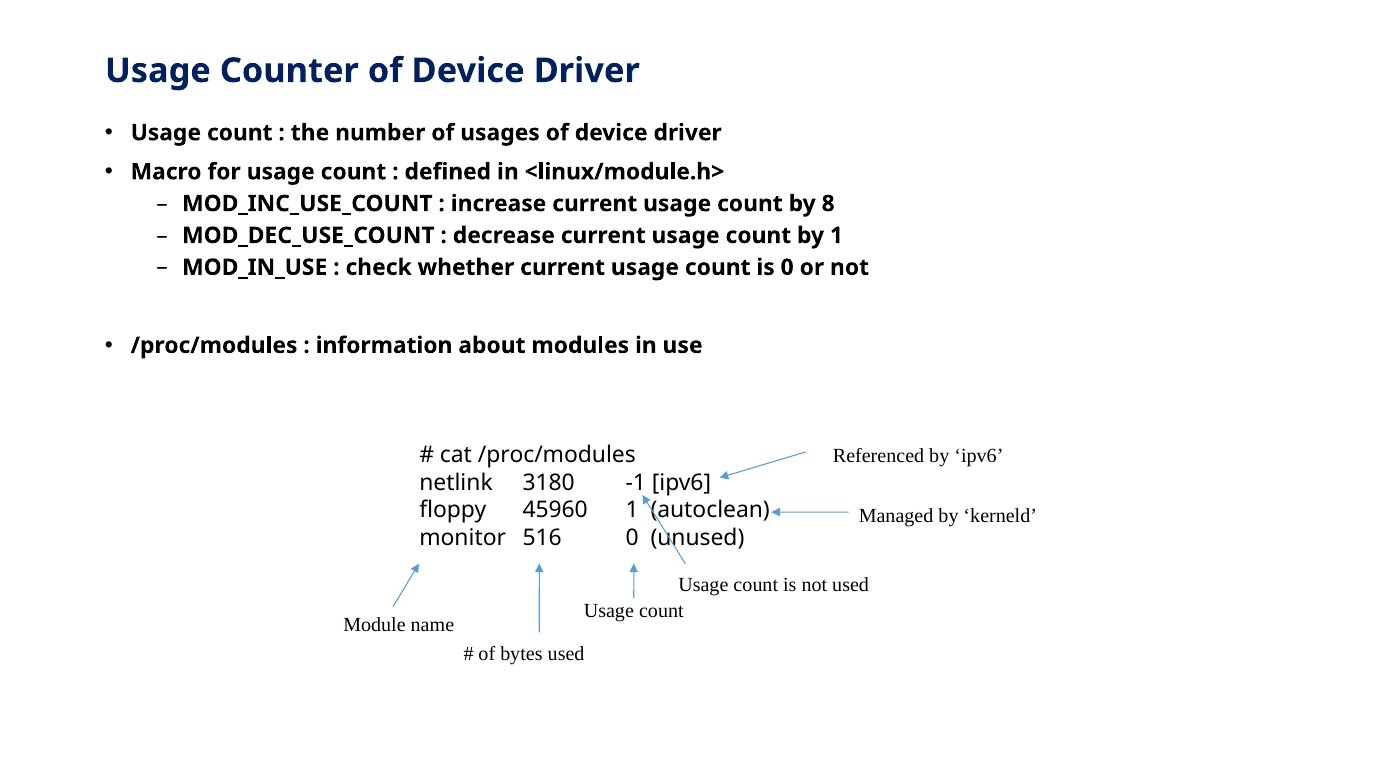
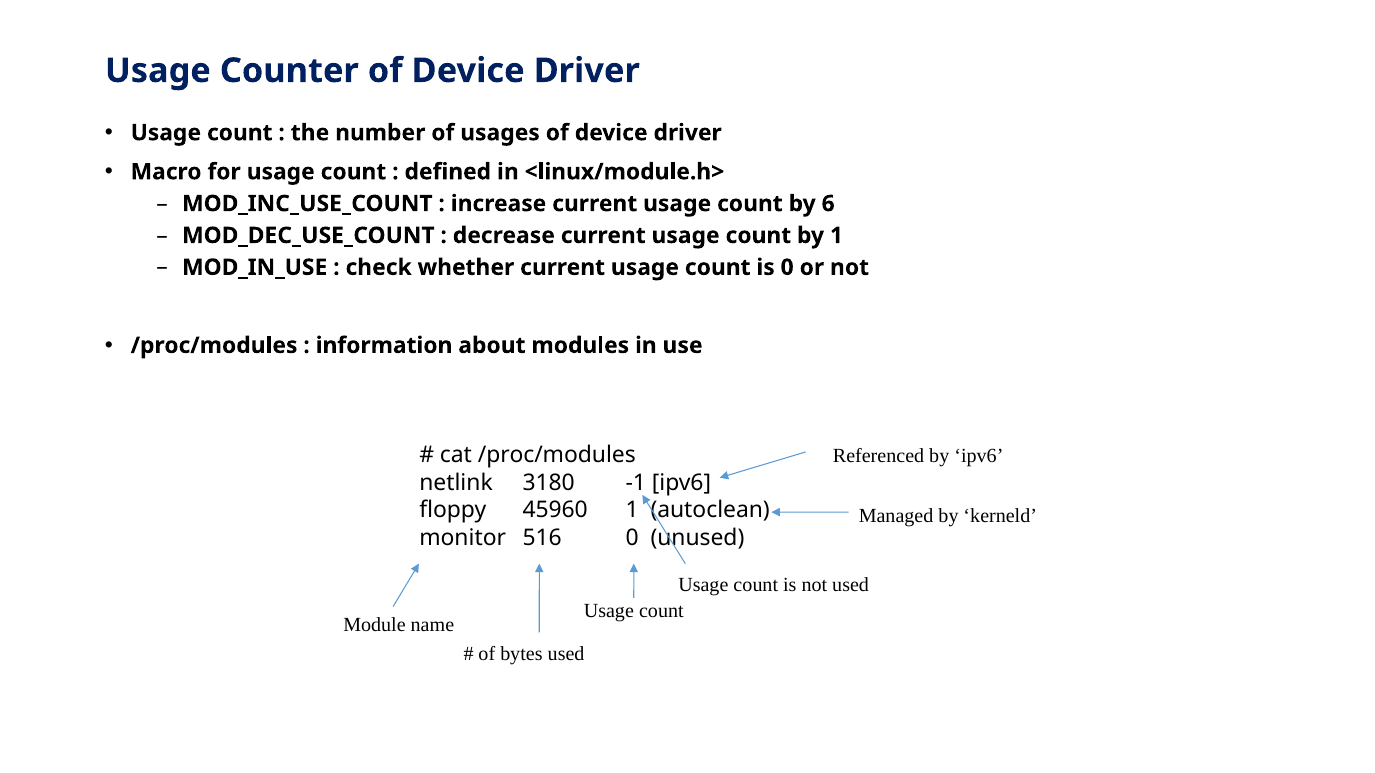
8: 8 -> 6 (828, 204)
